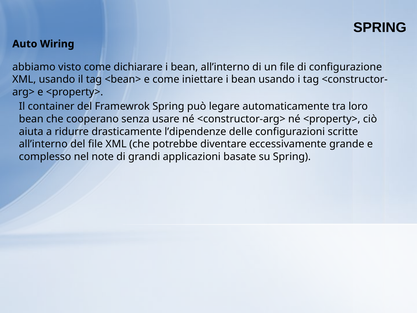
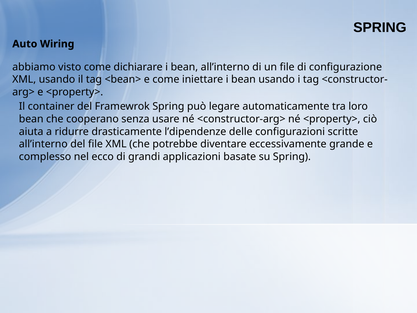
note: note -> ecco (103, 156)
